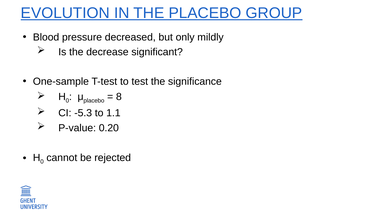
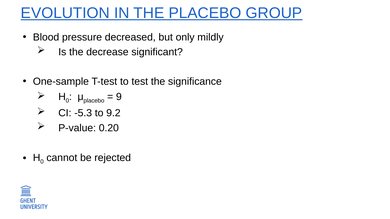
8: 8 -> 9 (119, 97)
1.1: 1.1 -> 9.2 (113, 113)
